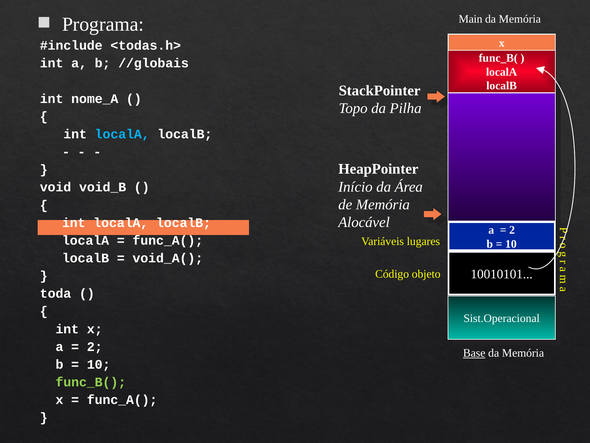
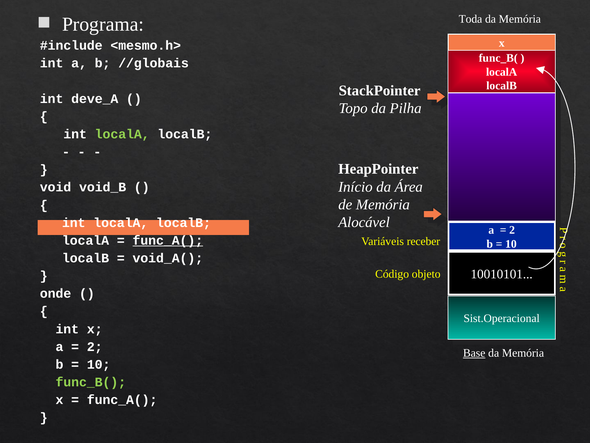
Main: Main -> Toda (470, 19)
<todas.h>: <todas.h> -> <mesmo.h> (146, 45)
nome_A: nome_A -> deve_A (95, 99)
localA colour: light blue -> light green (122, 134)
func_A( underline: none -> present (168, 240)
lugares: lugares -> receber (423, 241)
toda: toda -> onde (56, 293)
